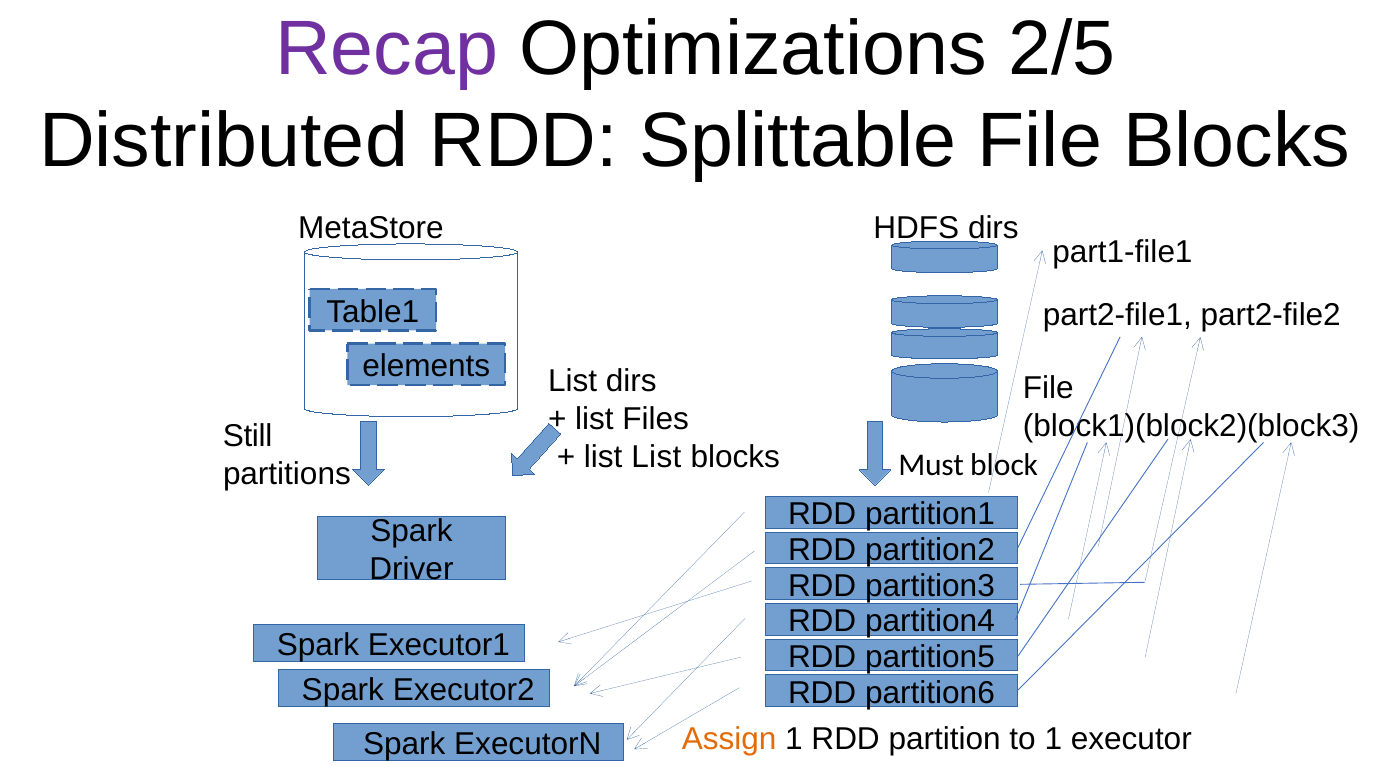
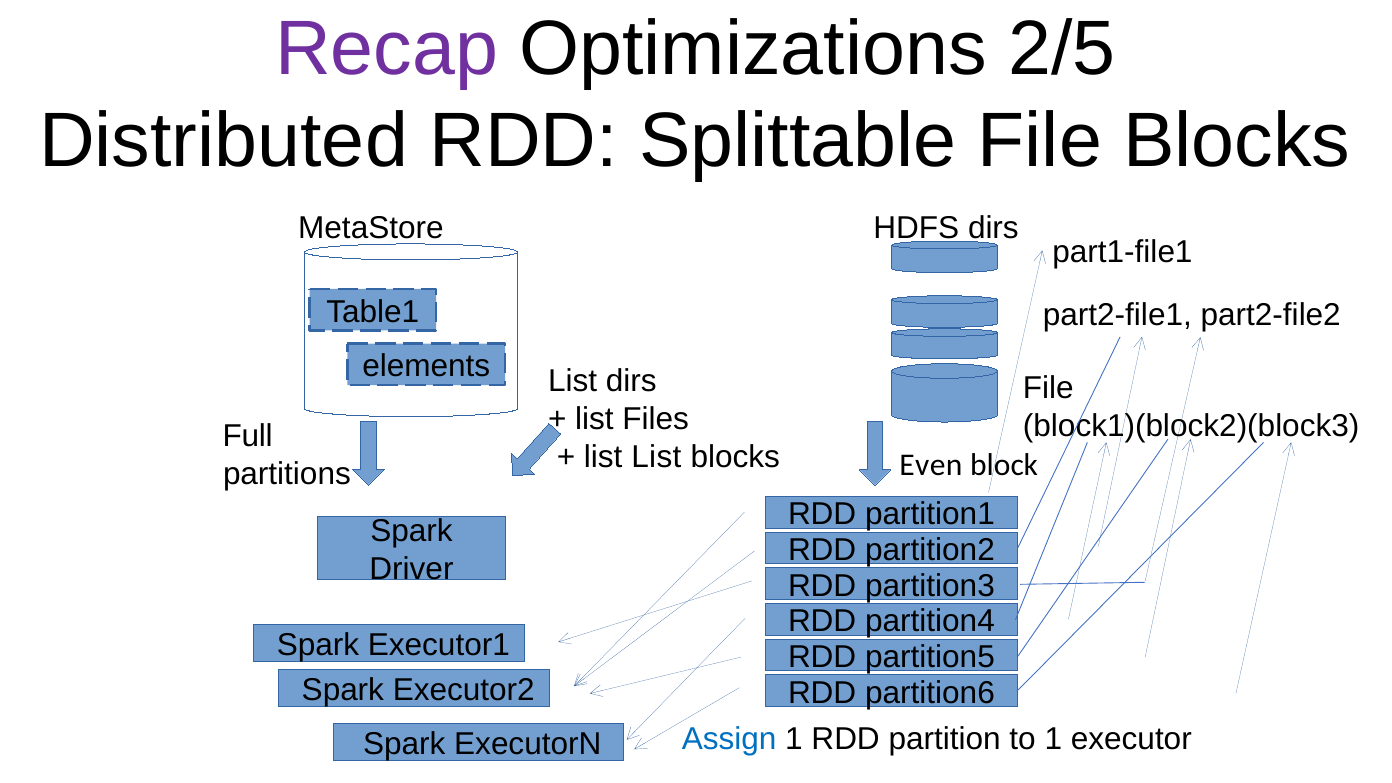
Still: Still -> Full (248, 436)
Must: Must -> Even (931, 465)
Assign colour: orange -> blue (729, 739)
